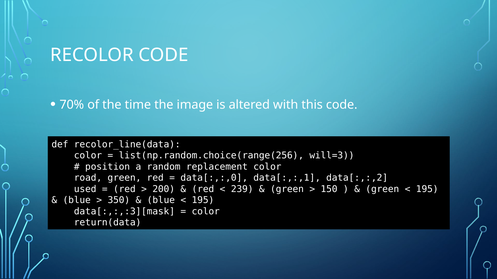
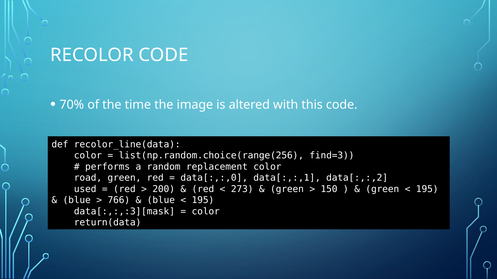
will=3: will=3 -> find=3 (332, 156)
position: position -> performs (108, 167)
239: 239 -> 273 (242, 189)
350: 350 -> 766 (119, 201)
